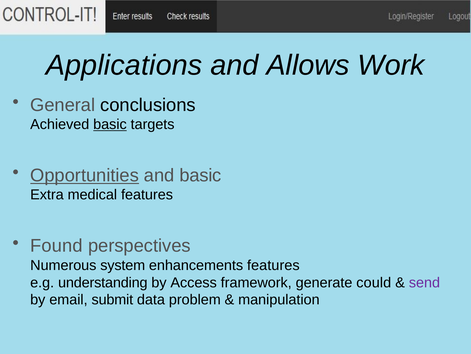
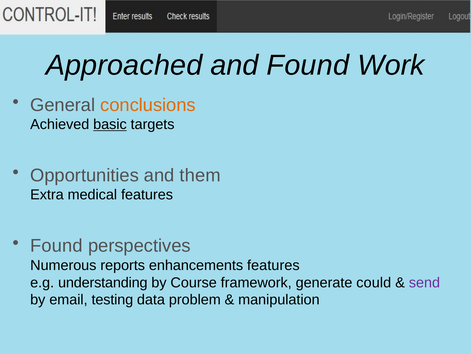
Applications: Applications -> Approached (124, 65)
and Allows: Allows -> Found (308, 65)
conclusions colour: black -> orange (148, 105)
Opportunities underline: present -> none (85, 175)
and basic: basic -> them (200, 175)
system: system -> reports (123, 265)
Access: Access -> Course (194, 282)
submit: submit -> testing (112, 299)
